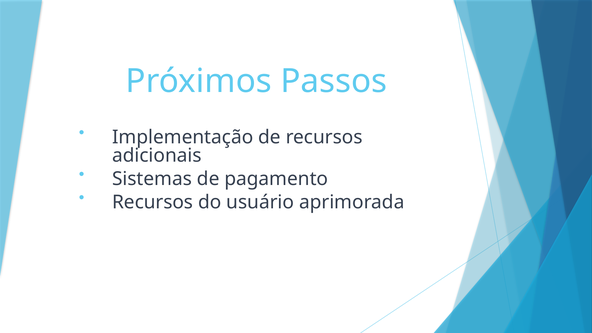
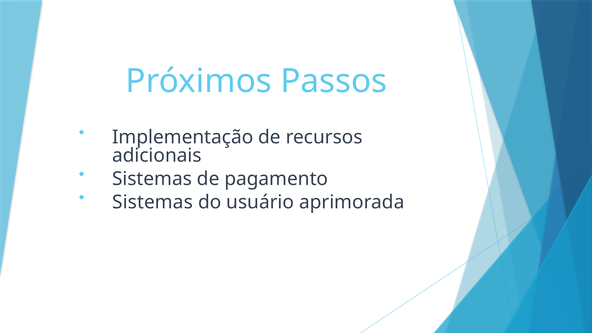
Recursos: Recursos -> Sistemas (153, 202)
